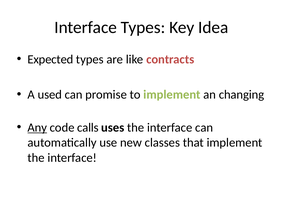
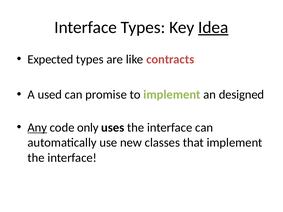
Idea underline: none -> present (213, 27)
changing: changing -> designed (241, 95)
calls: calls -> only (88, 128)
